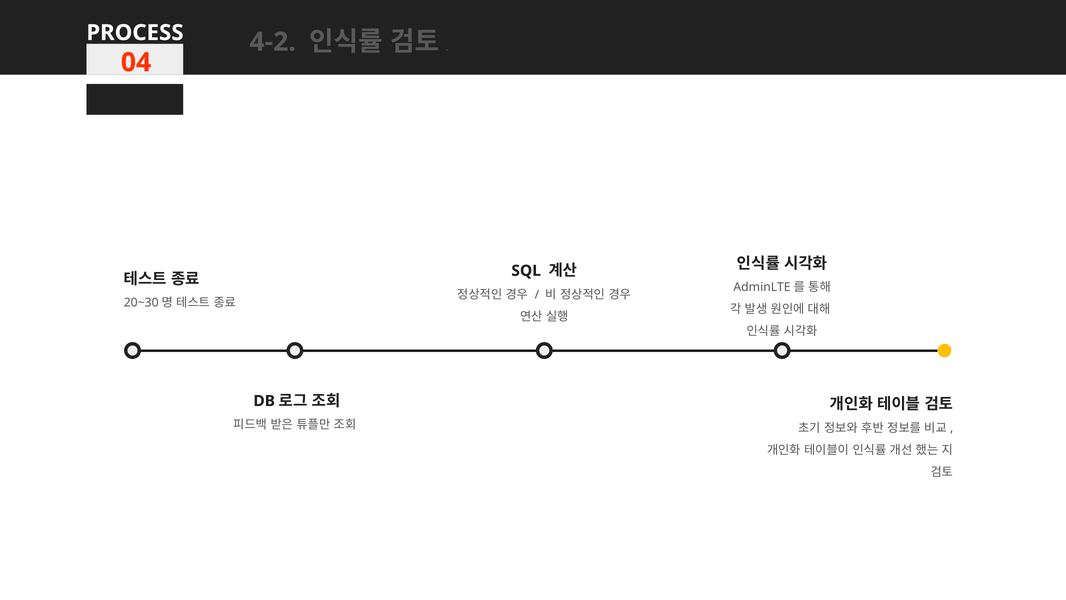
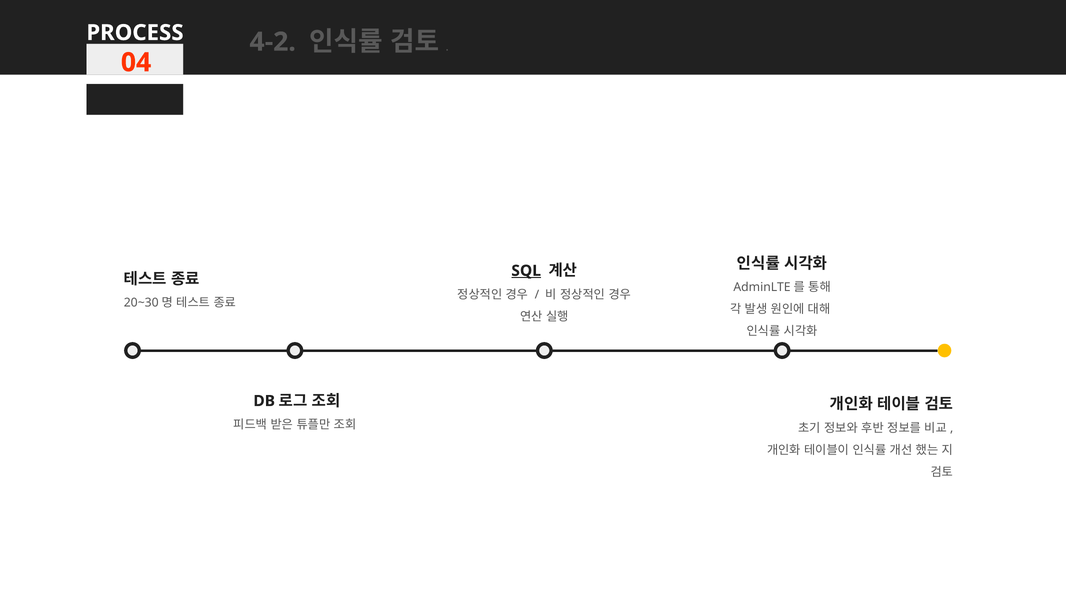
SQL underline: none -> present (526, 271)
